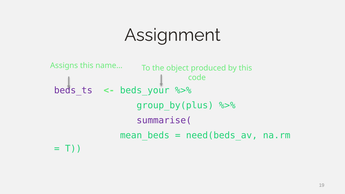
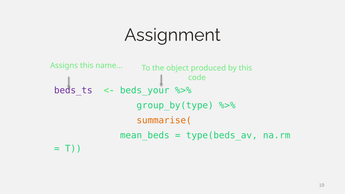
group_by(plus: group_by(plus -> group_by(type (175, 105)
summarise( colour: purple -> orange (164, 120)
need(beds_av: need(beds_av -> type(beds_av (222, 136)
